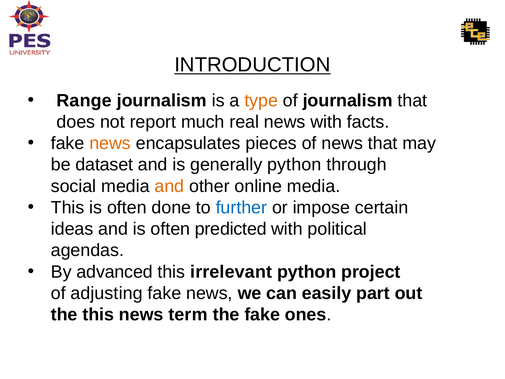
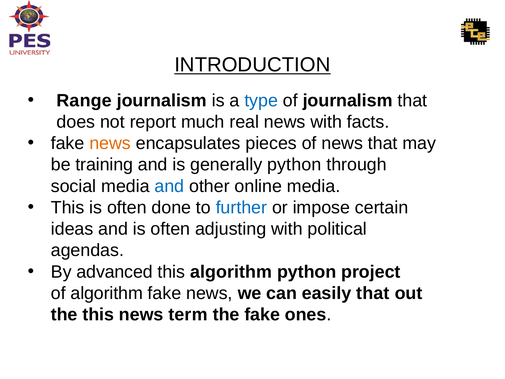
type colour: orange -> blue (261, 100)
dataset: dataset -> training (104, 165)
and colour: orange -> blue (169, 186)
predicted: predicted -> adjusting (231, 229)
this irrelevant: irrelevant -> algorithm (231, 272)
of adjusting: adjusting -> algorithm (107, 293)
easily part: part -> that (373, 293)
